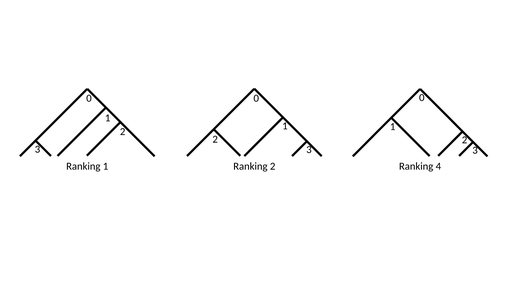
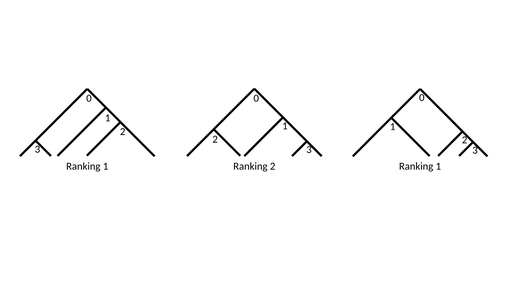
4: 4 -> 1 (438, 166)
